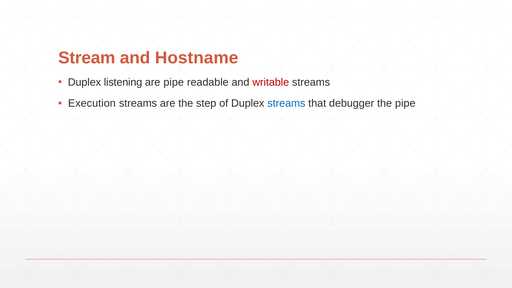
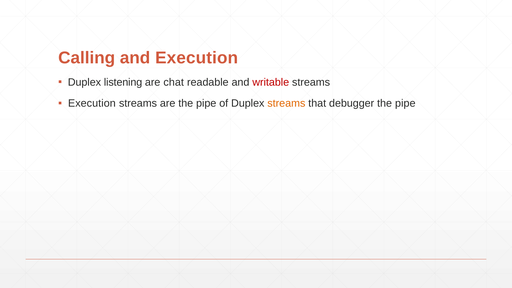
Stream: Stream -> Calling (87, 58)
and Hostname: Hostname -> Execution (197, 58)
are pipe: pipe -> chat (174, 82)
are the step: step -> pipe (206, 103)
streams colour: blue -> orange (286, 103)
